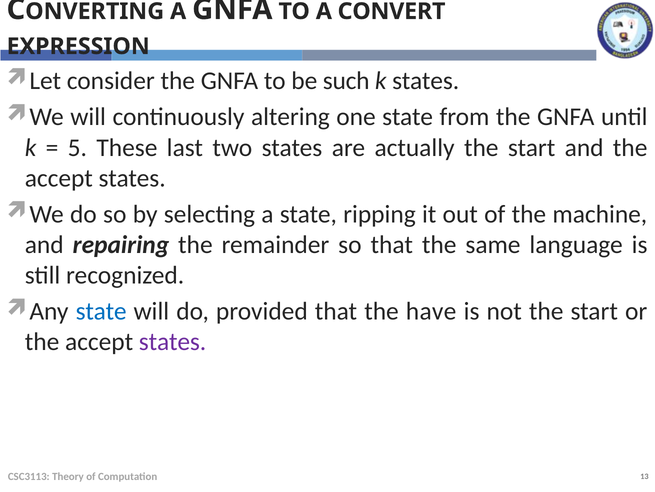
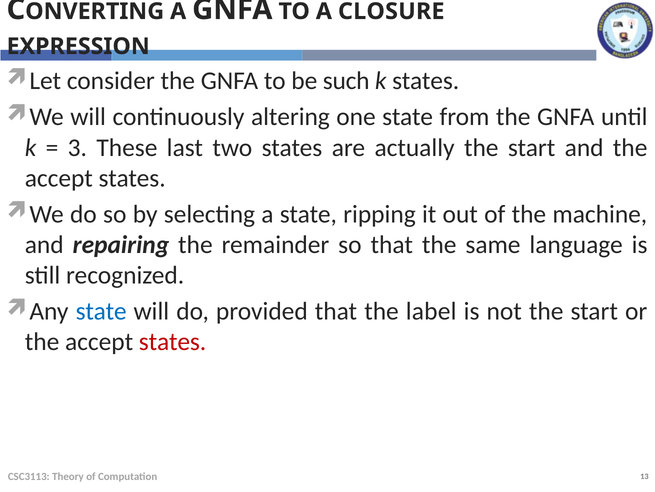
CONVERT: CONVERT -> CLOSURE (391, 11)
5: 5 -> 3 (77, 147)
have: have -> label (431, 311)
states colour: purple -> red (173, 341)
